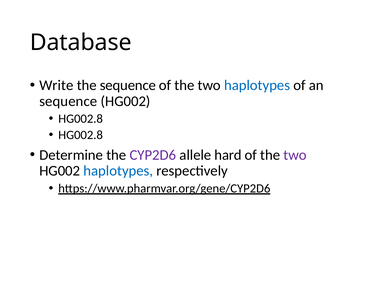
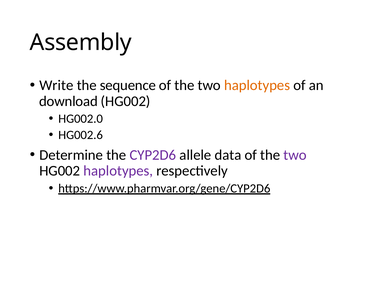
Database: Database -> Assembly (81, 42)
haplotypes colour: blue -> orange (257, 85)
sequence: sequence -> download (68, 101)
HG002.8: HG002.8 -> HG002.0 (81, 119)
HG002.8: HG002.8 -> HG002.6 (81, 135)
hard: hard -> data (228, 155)
haplotypes colour: blue -> purple (118, 171)
